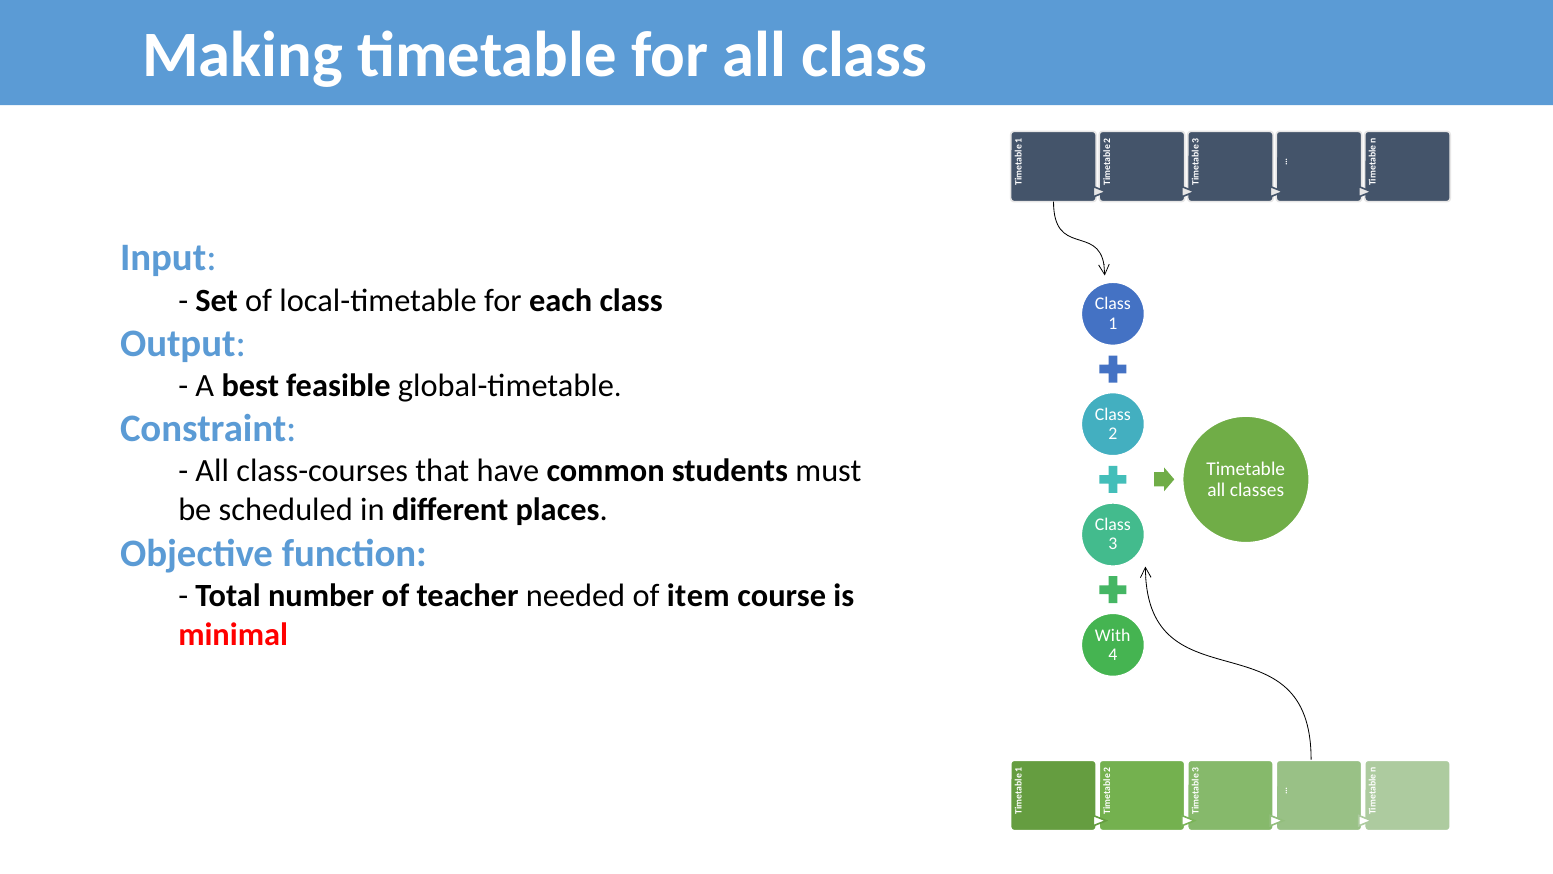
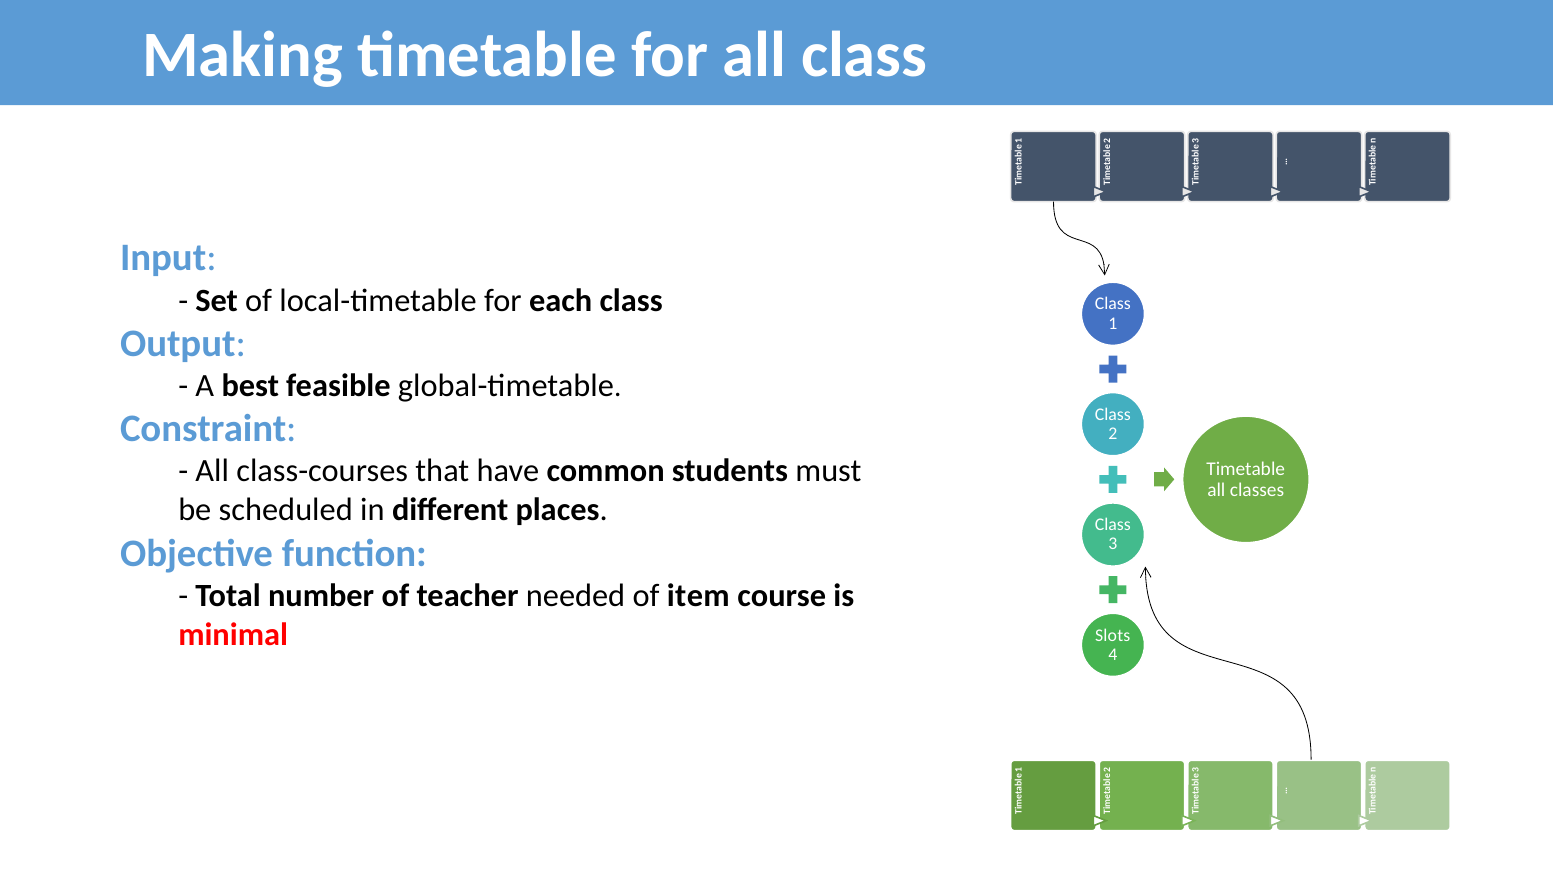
With: With -> Slots (1113, 635)
